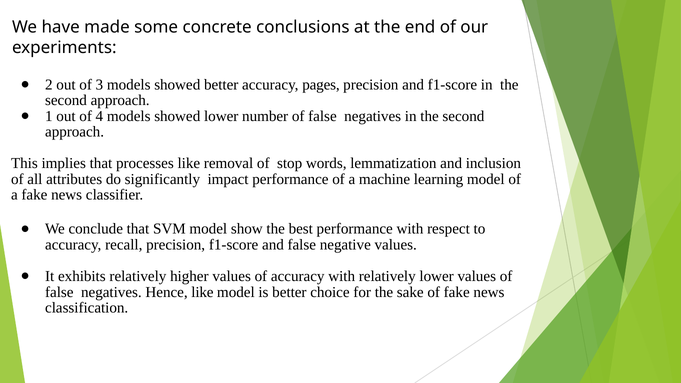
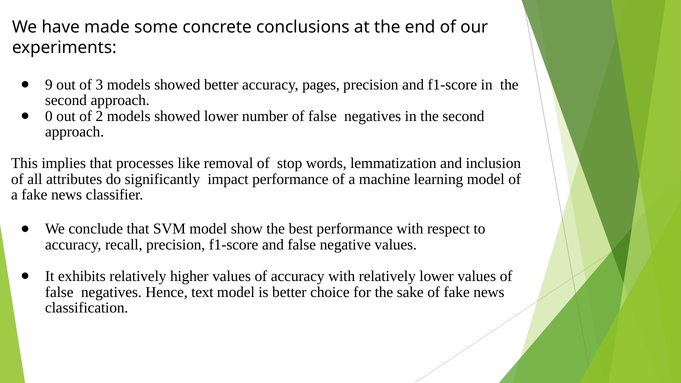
2: 2 -> 9 (49, 85)
1: 1 -> 0 (49, 116)
4: 4 -> 2 (99, 116)
Hence like: like -> text (202, 292)
